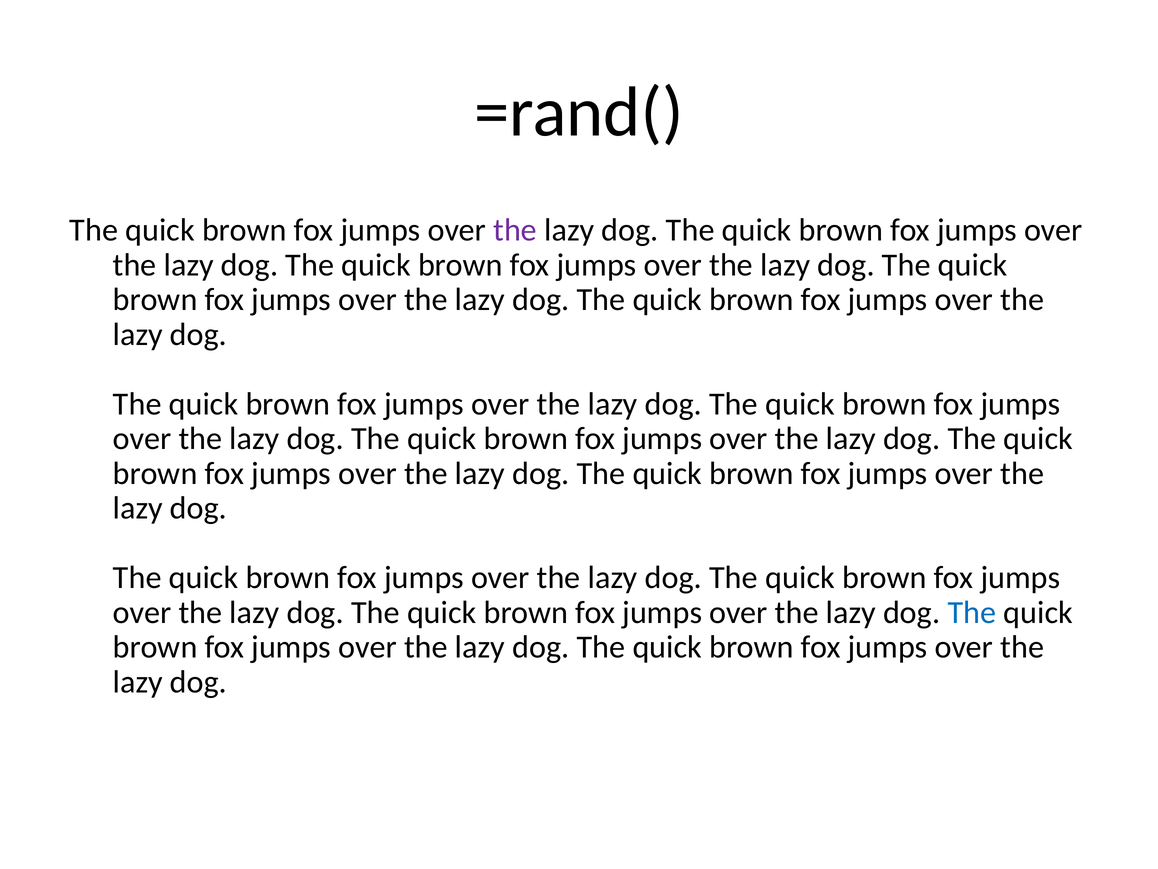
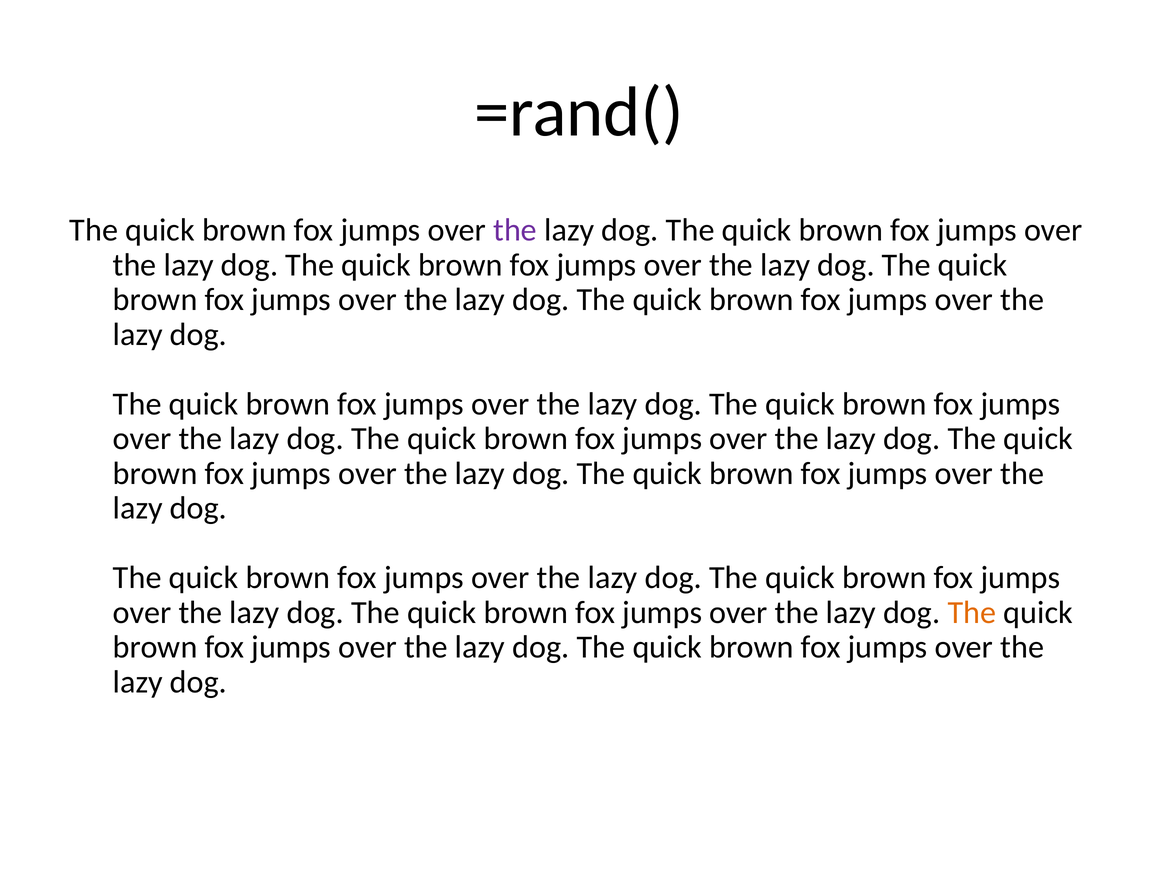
The colour: blue -> orange (972, 612)
